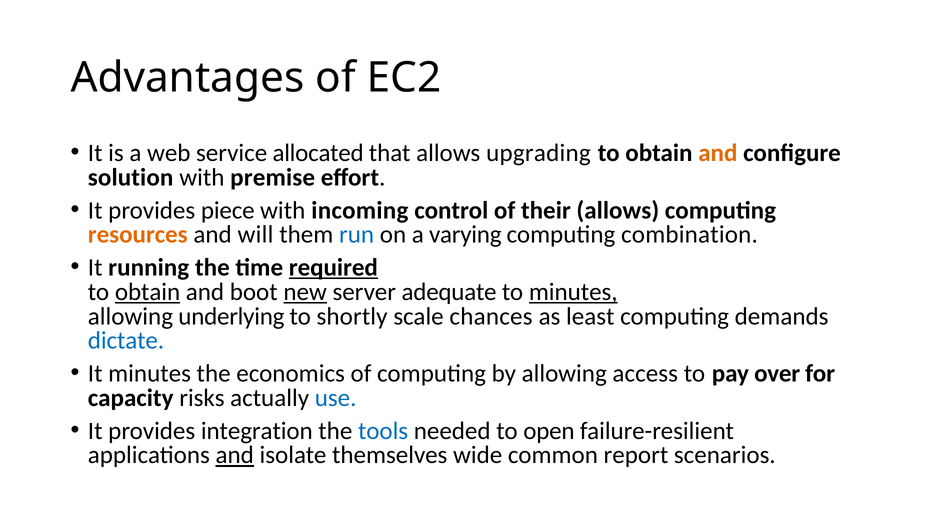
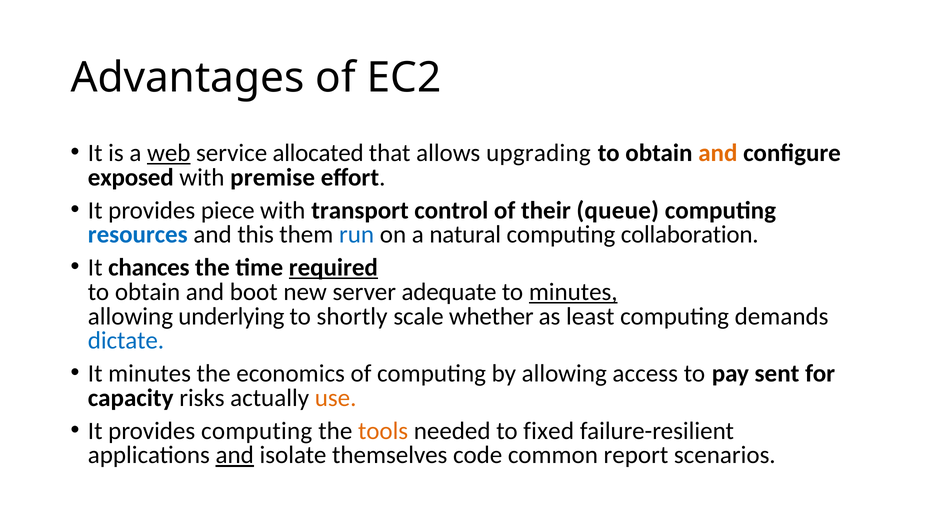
web underline: none -> present (169, 153)
solution: solution -> exposed (131, 178)
incoming: incoming -> transport (360, 211)
their allows: allows -> queue (618, 211)
resources colour: orange -> blue (138, 235)
will: will -> this (256, 235)
varying: varying -> natural (465, 235)
combination: combination -> collaboration (690, 235)
running: running -> chances (149, 268)
obtain underline: present -> none (148, 292)
new underline: present -> none (305, 292)
chances: chances -> whether (491, 317)
over: over -> sent (777, 374)
use colour: blue -> orange (336, 398)
provides integration: integration -> computing (257, 431)
tools colour: blue -> orange (383, 431)
open: open -> fixed (549, 431)
wide: wide -> code (478, 456)
